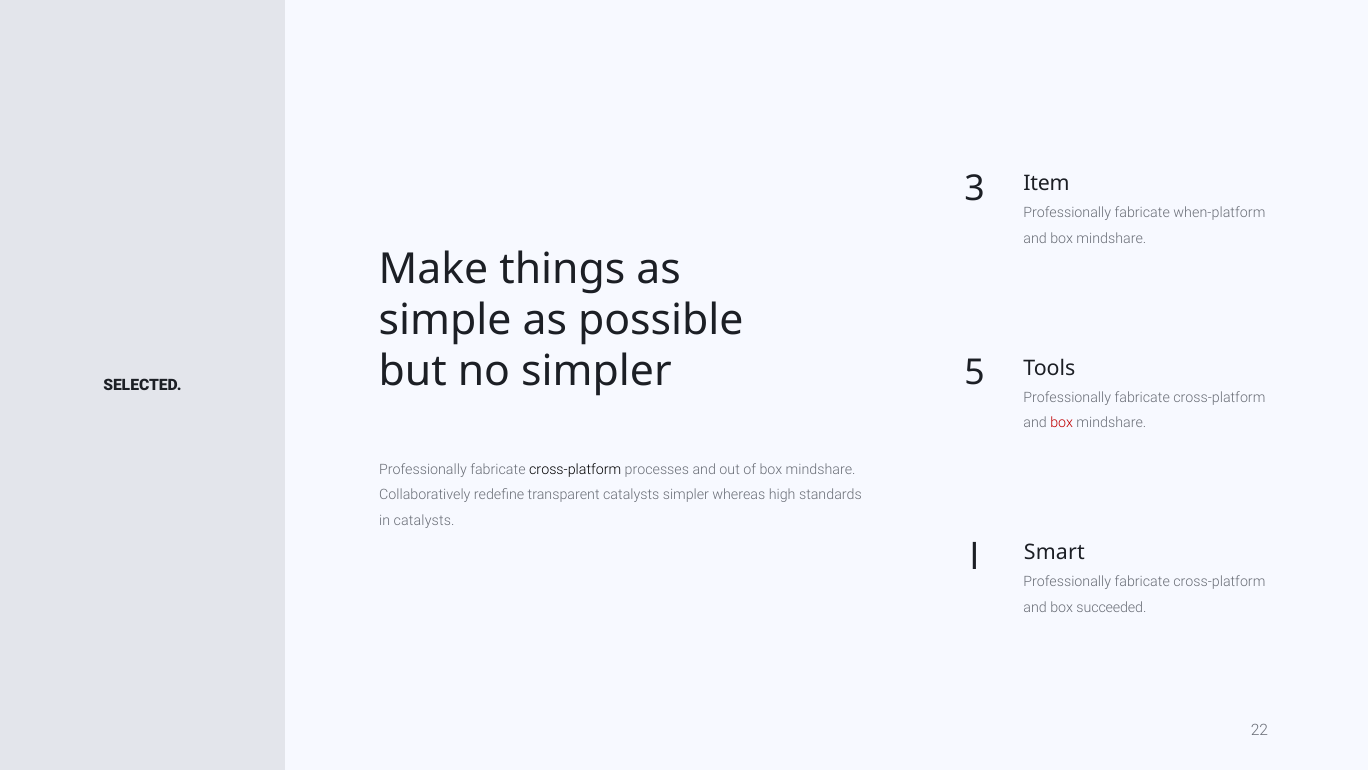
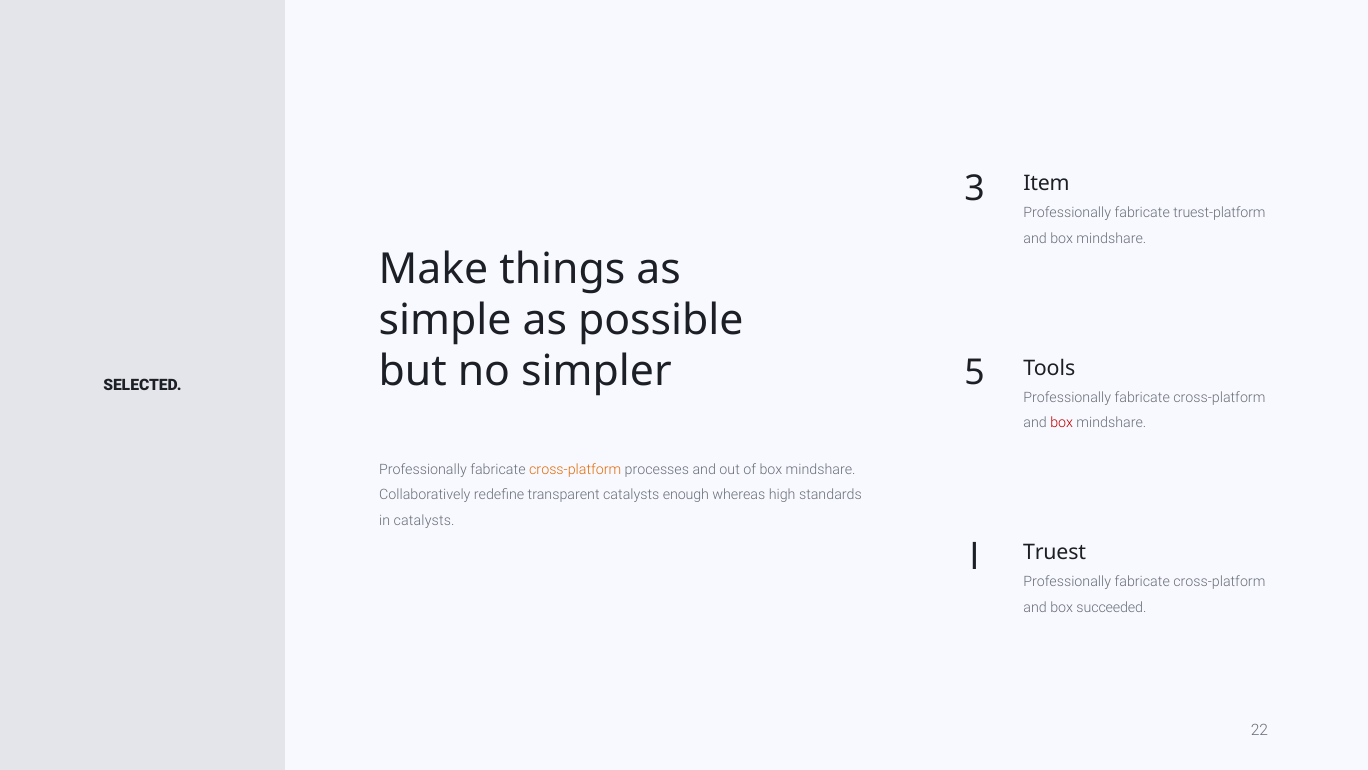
when-platform: when-platform -> truest-platform (1220, 213)
cross-platform colour: black -> orange (575, 469)
catalysts simpler: simpler -> enough (686, 495)
Smart: Smart -> Truest (1055, 552)
